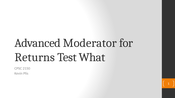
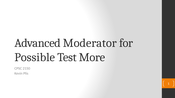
Returns: Returns -> Possible (35, 58)
What: What -> More (92, 58)
